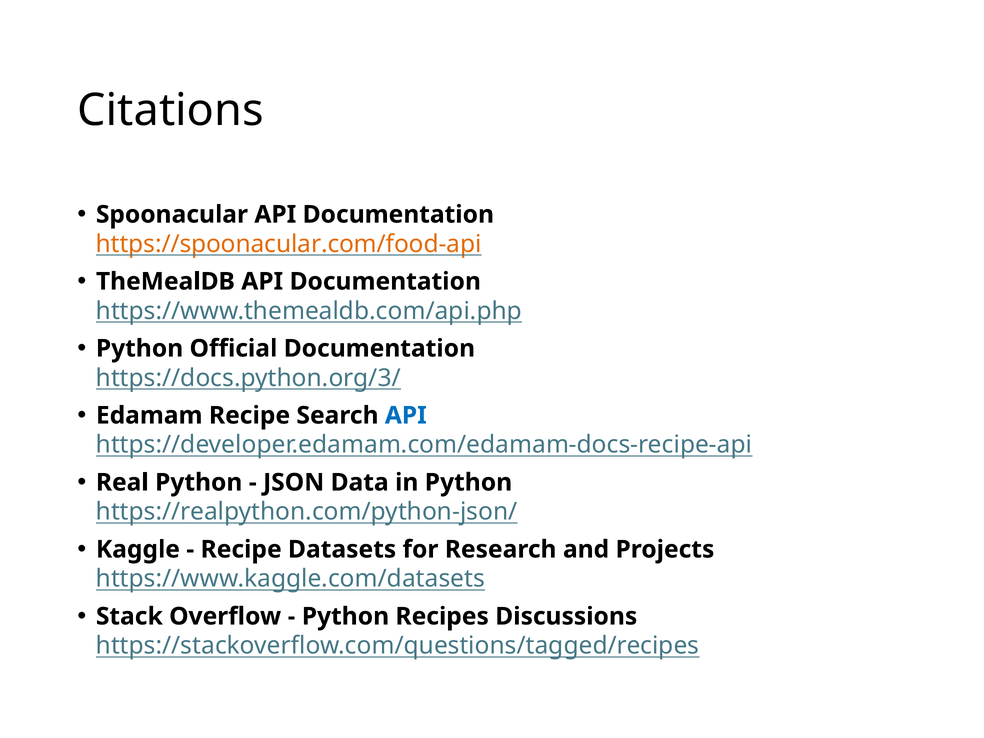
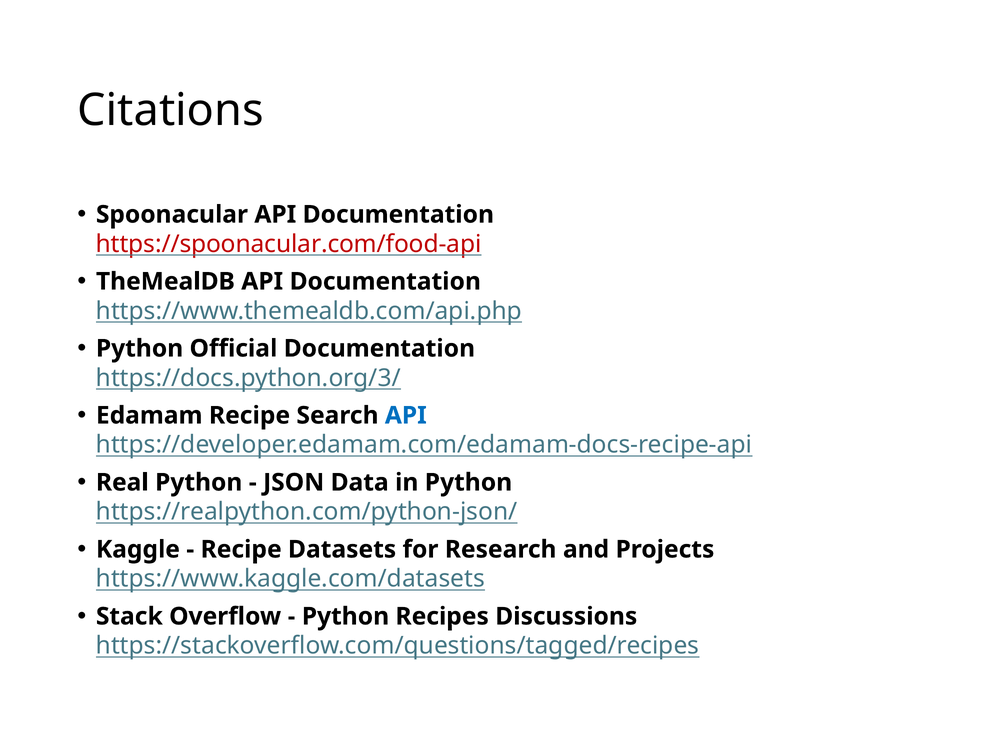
https://spoonacular.com/food-api colour: orange -> red (289, 244)
